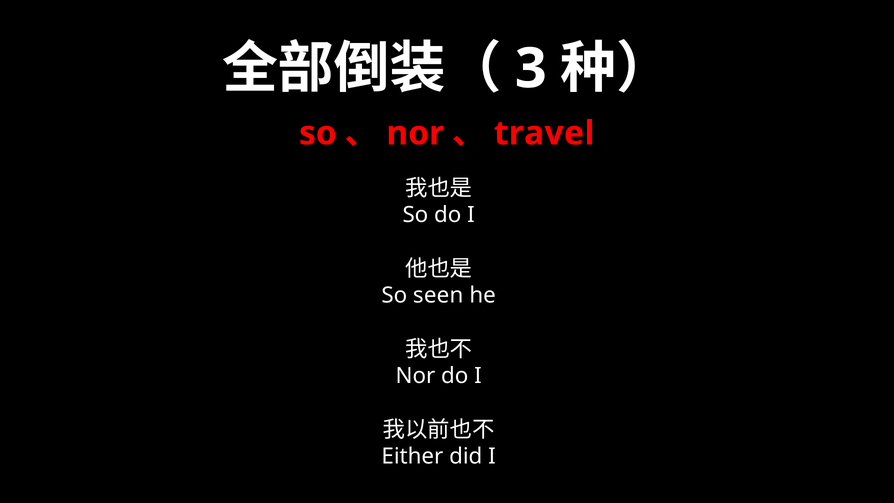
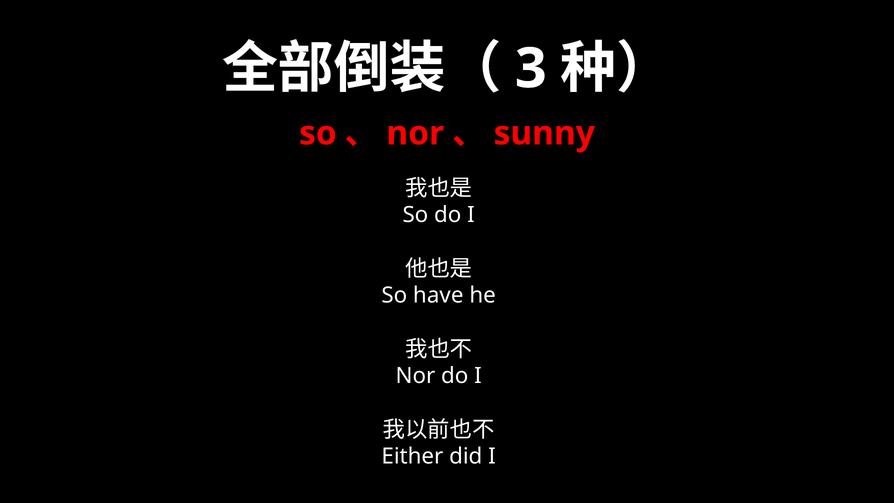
travel: travel -> sunny (544, 133)
seen: seen -> have (438, 295)
